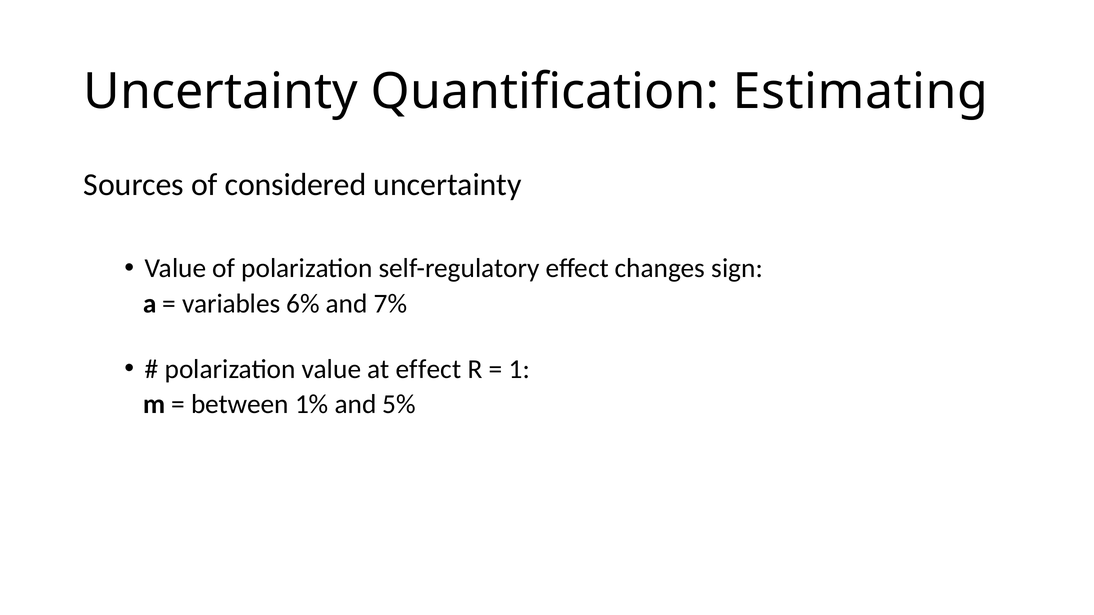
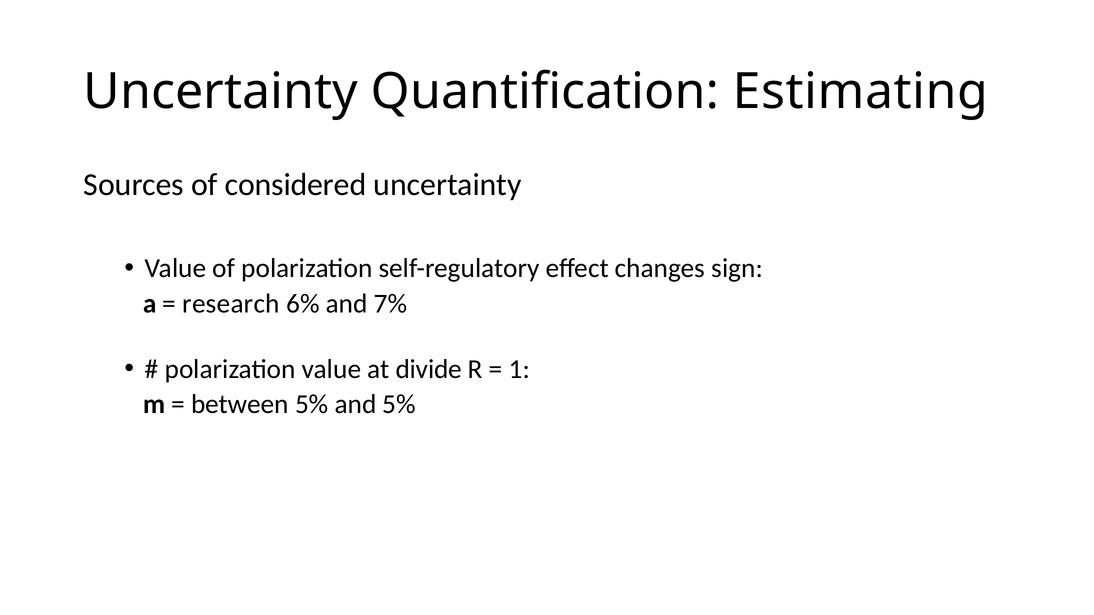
variables: variables -> research (231, 304)
at effect: effect -> divide (429, 369)
between 1%: 1% -> 5% (312, 404)
